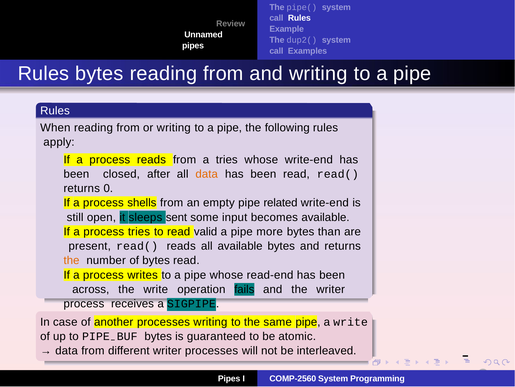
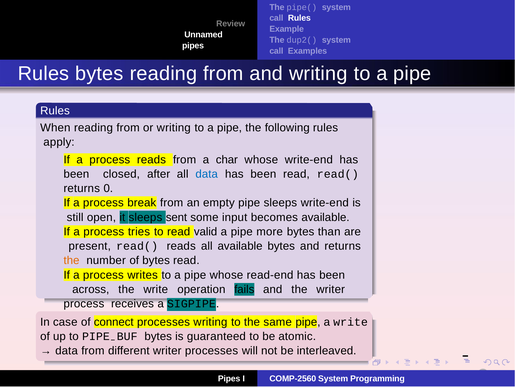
a tries: tries -> char (227, 159)
data colour: orange -> blue (207, 174)
shells: shells -> break (142, 203)
pipe related: related -> sleeps (280, 203)
another: another -> connect (114, 322)
